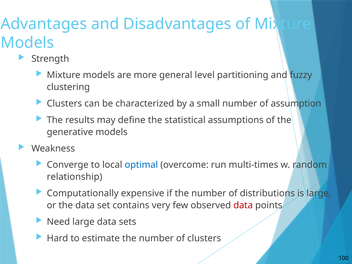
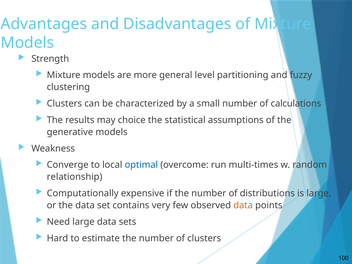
assumption: assumption -> calculations (296, 104)
define: define -> choice (132, 120)
data colour: red -> orange (243, 205)
